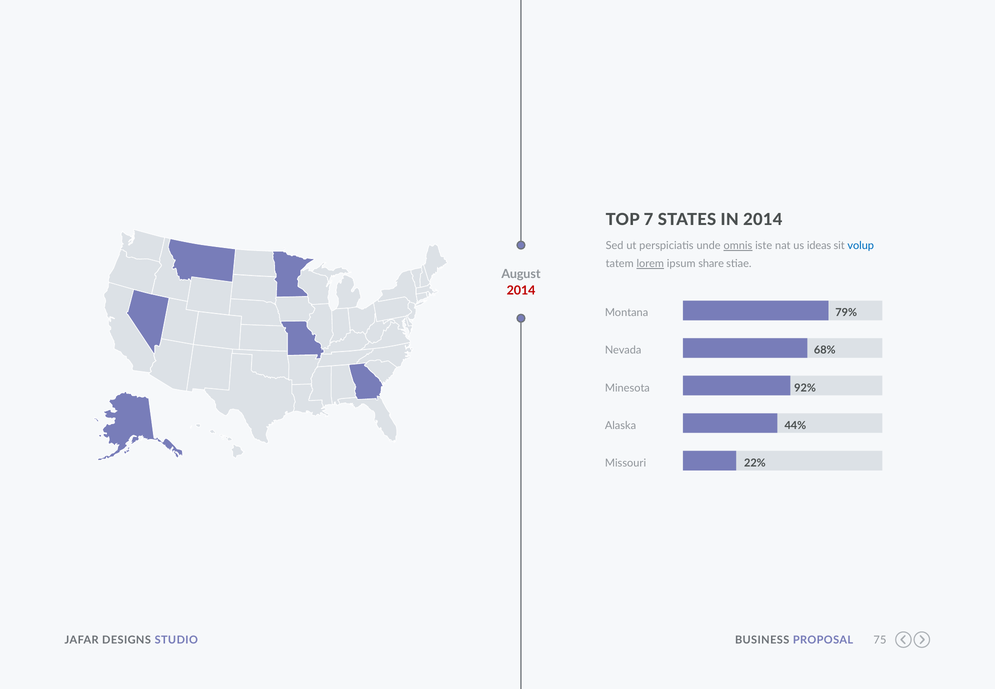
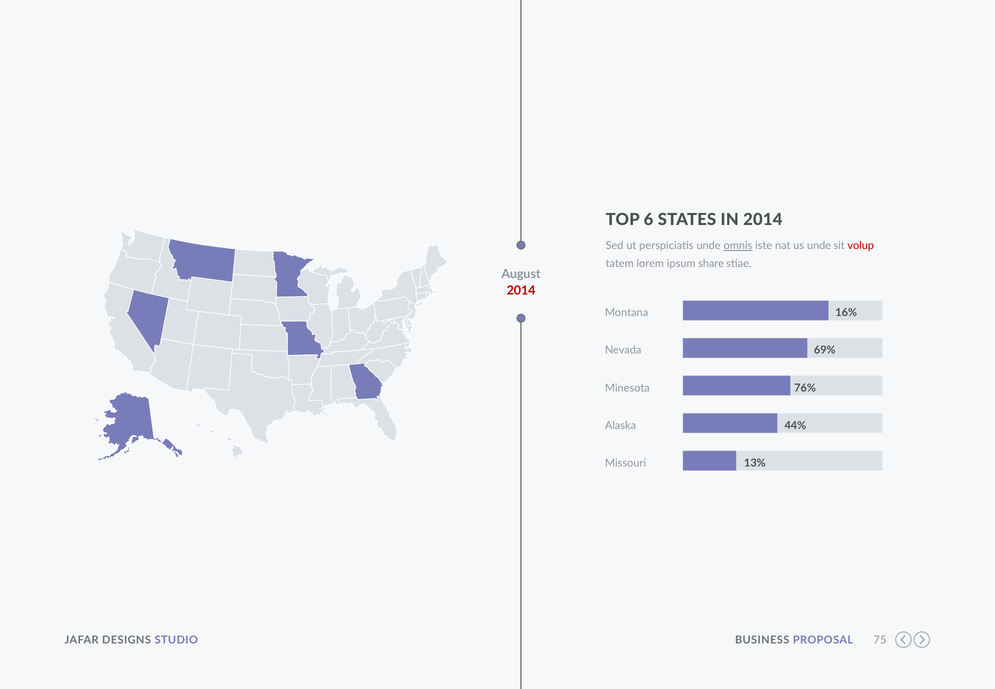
7: 7 -> 6 (648, 219)
us ideas: ideas -> unde (819, 246)
volup colour: blue -> red (861, 246)
lorem underline: present -> none (650, 264)
79%: 79% -> 16% (846, 313)
68%: 68% -> 69% (825, 350)
92%: 92% -> 76% (805, 388)
22%: 22% -> 13% (755, 463)
